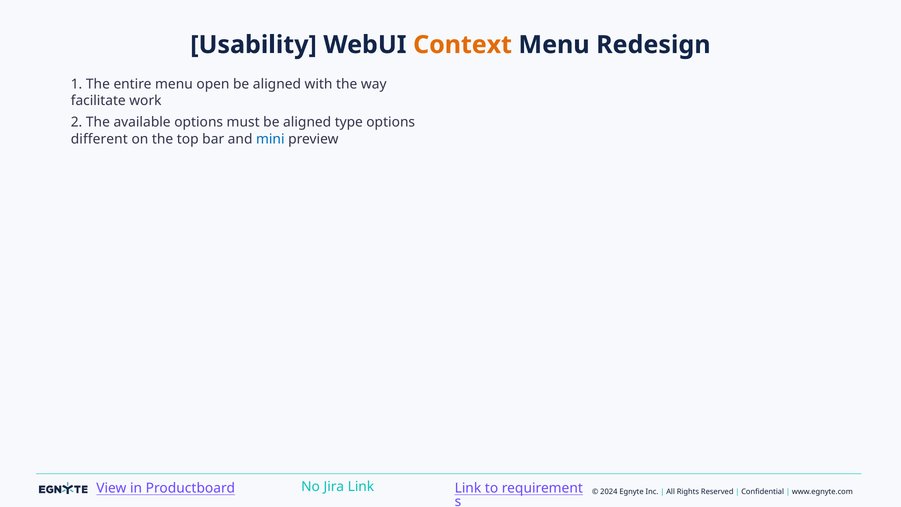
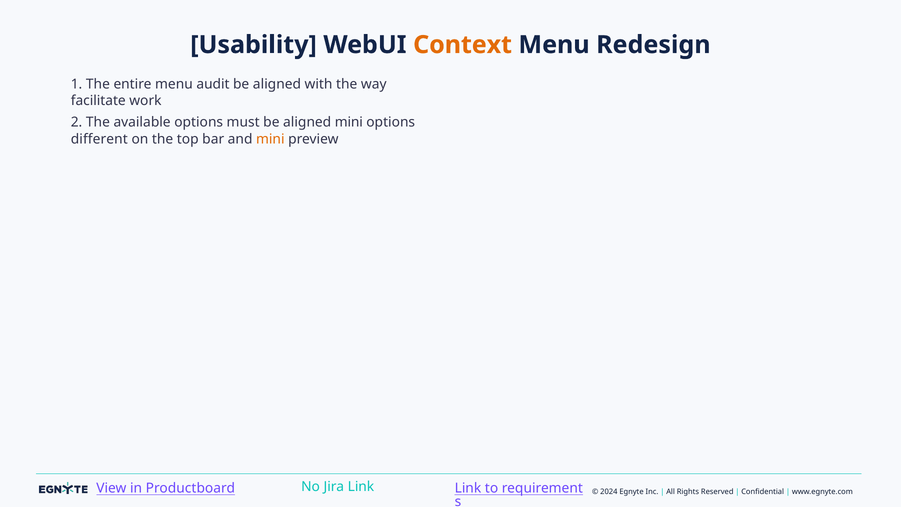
open: open -> audit (213, 84)
aligned type: type -> mini (349, 122)
mini colour: blue -> orange (270, 139)
